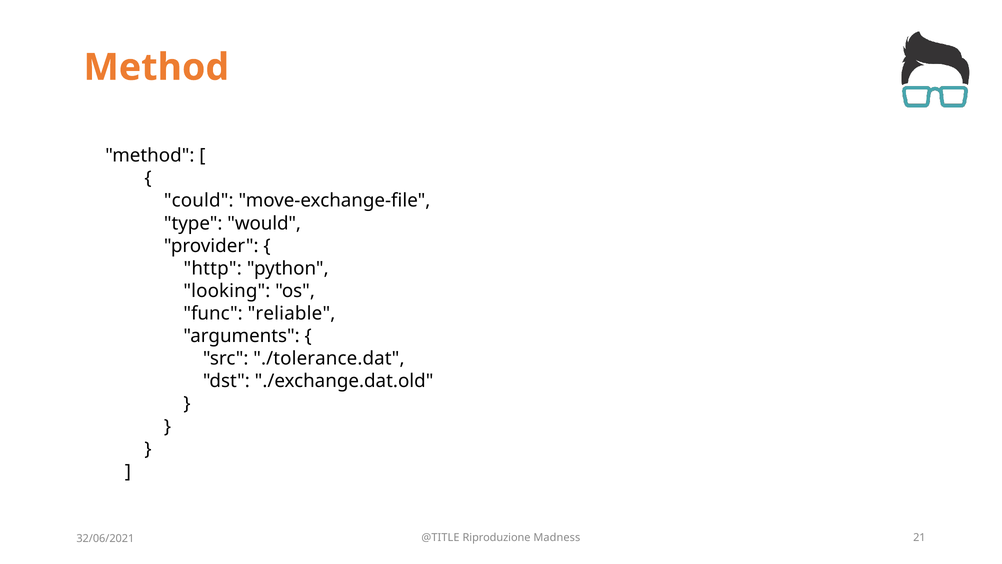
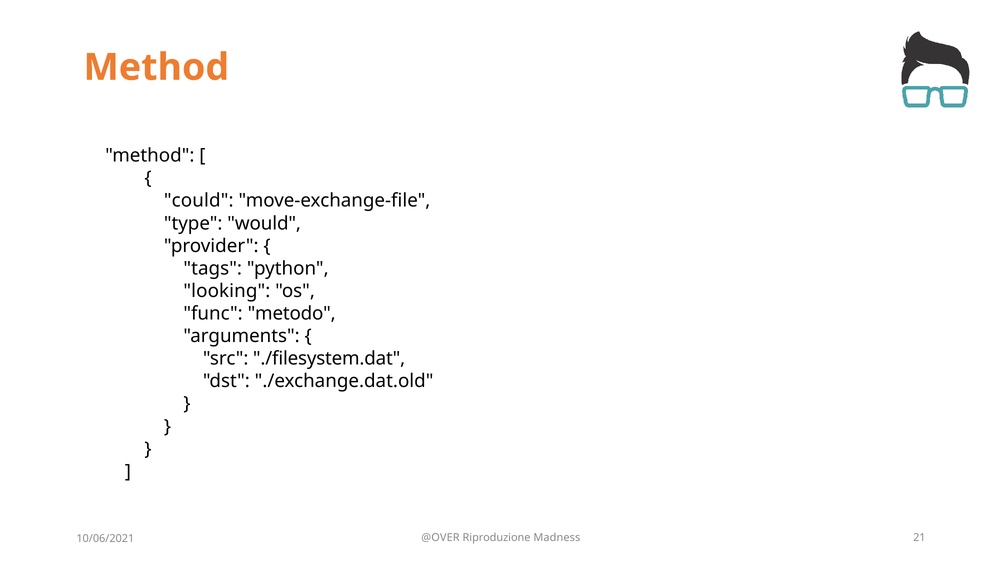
http: http -> tags (213, 268)
reliable: reliable -> metodo (292, 313)
./tolerance.dat: ./tolerance.dat -> ./filesystem.dat (329, 358)
@TITLE: @TITLE -> @OVER (440, 537)
32/06/2021: 32/06/2021 -> 10/06/2021 (105, 538)
